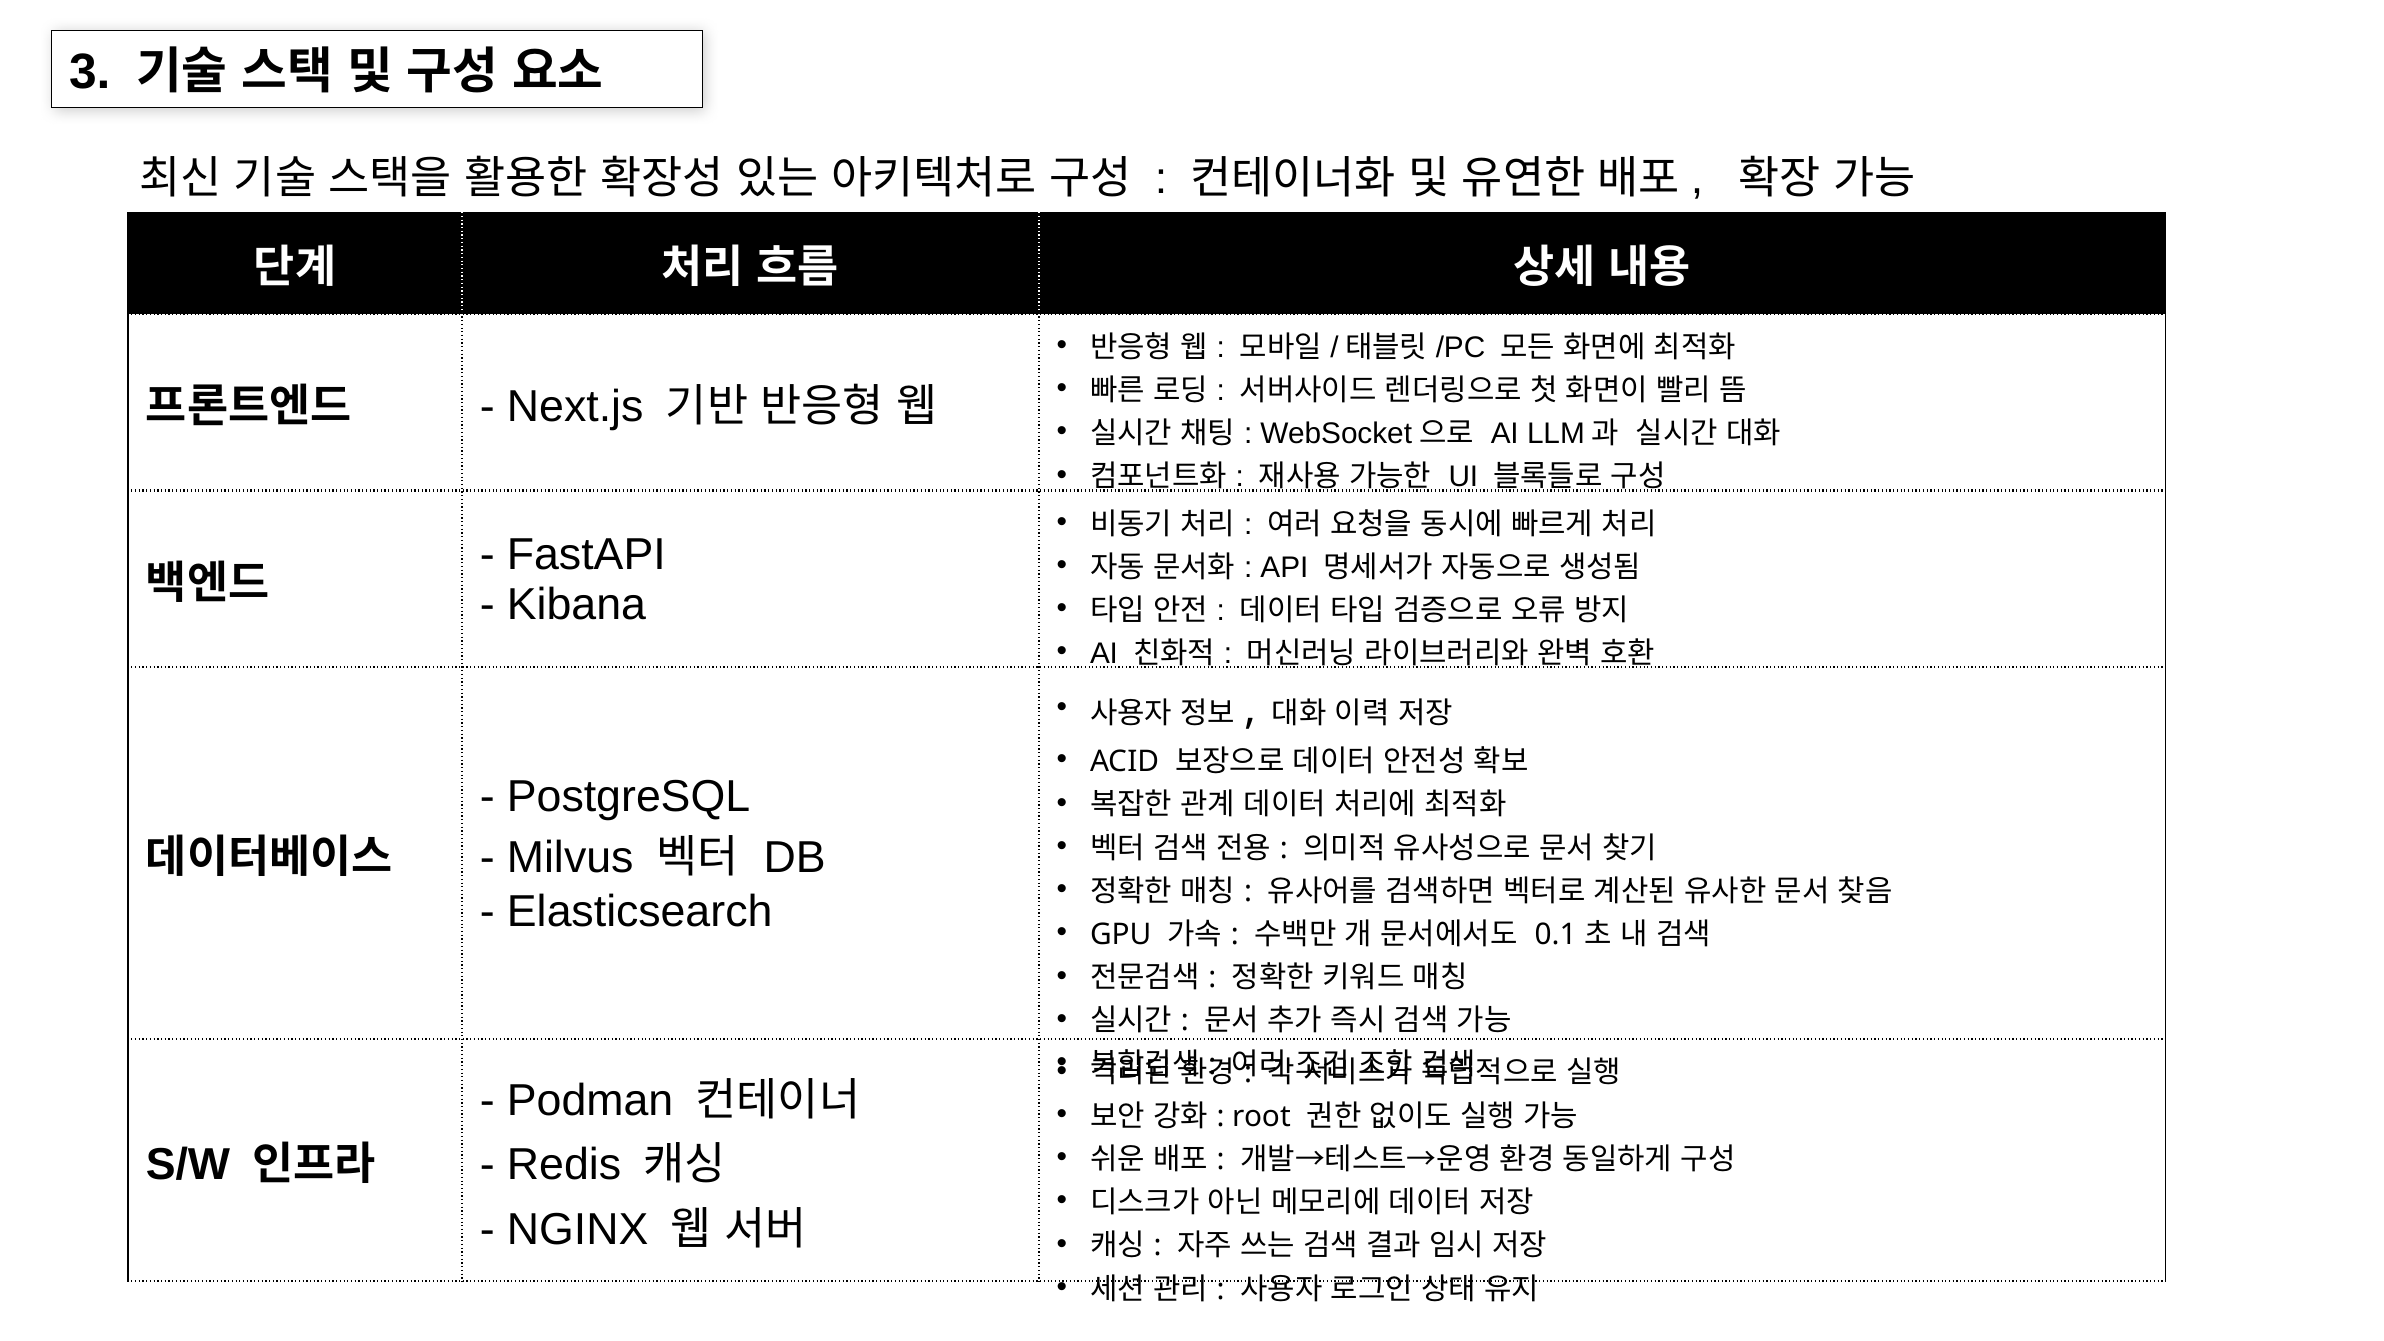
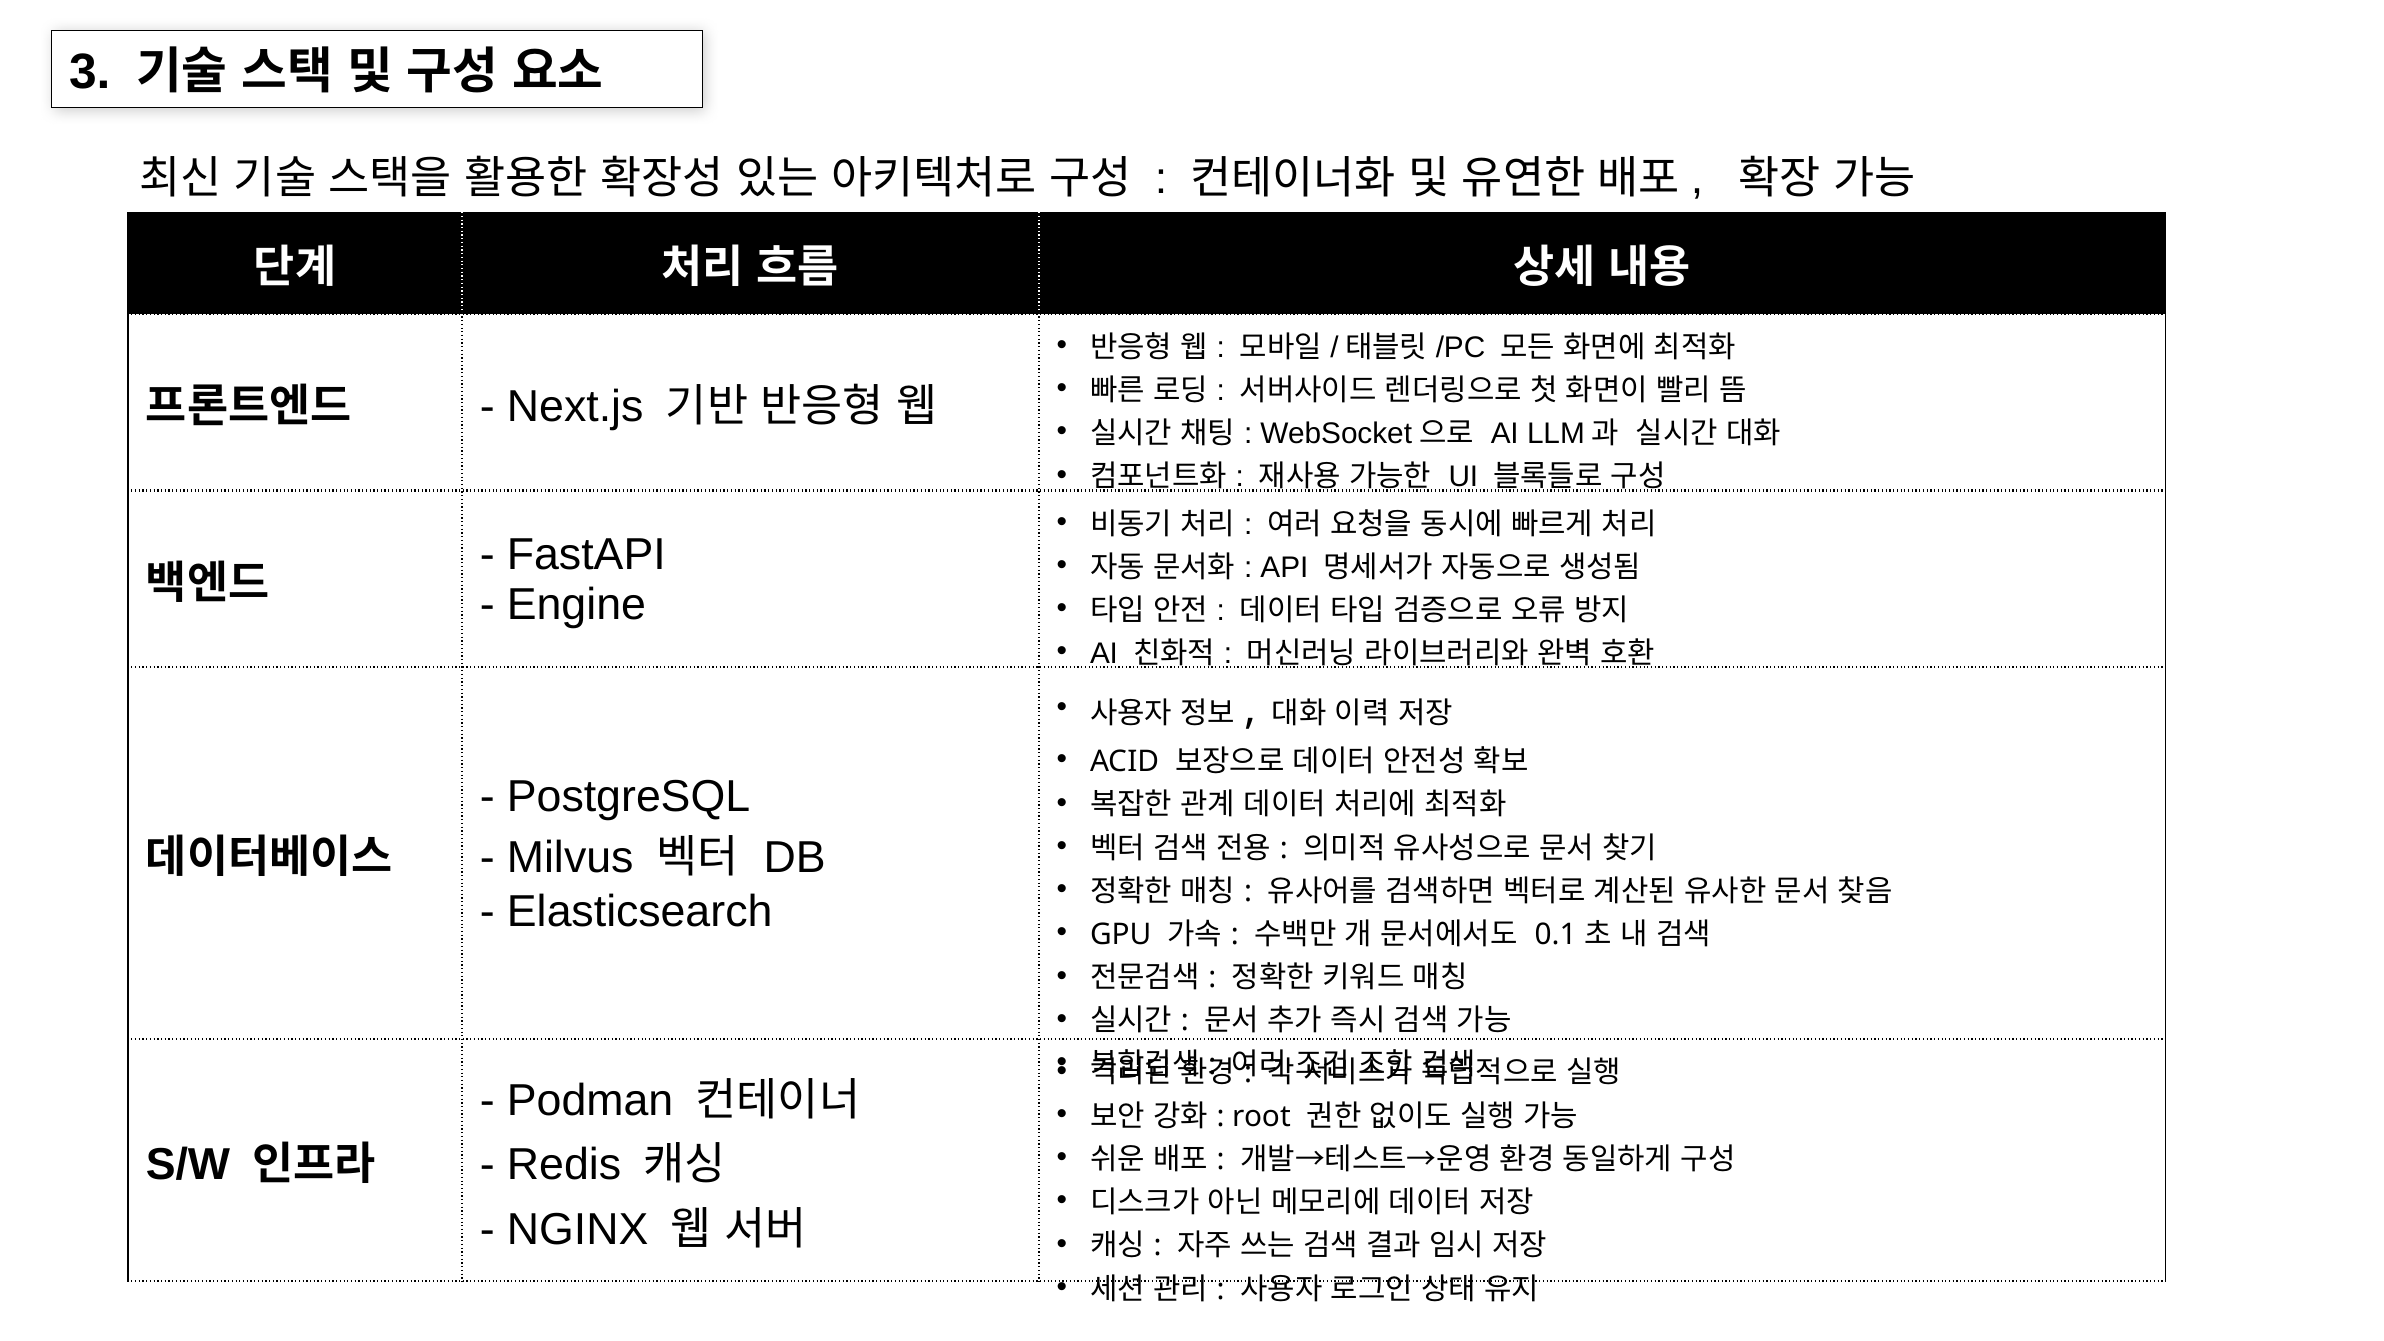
Kibana: Kibana -> Engine (576, 605)
